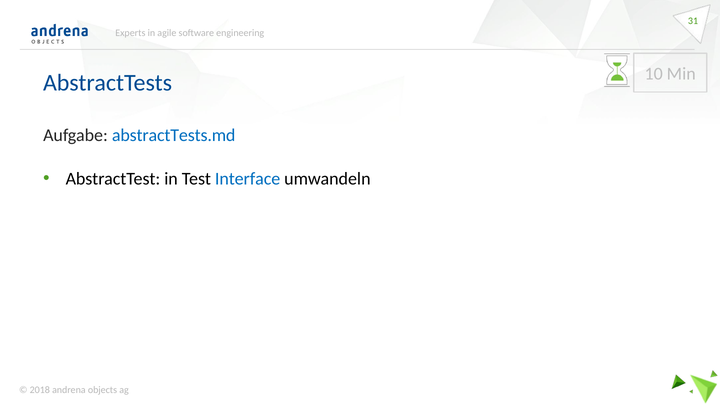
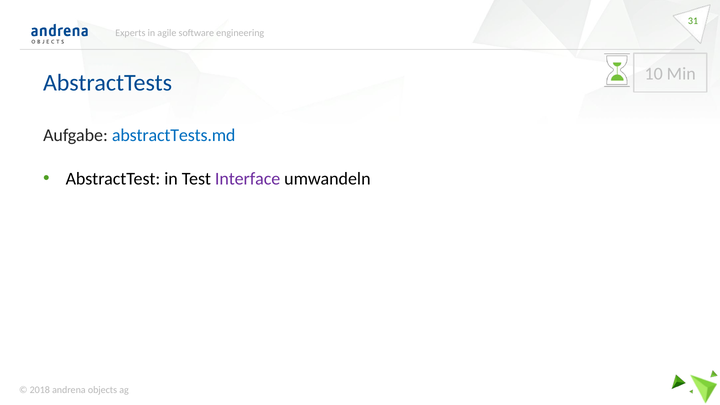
Interface colour: blue -> purple (248, 179)
